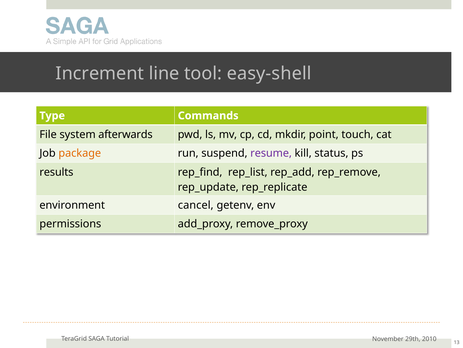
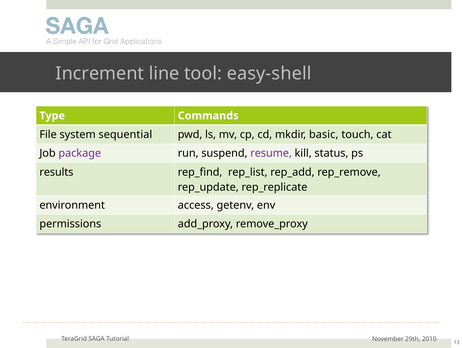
afterwards: afterwards -> sequential (125, 134)
point: point -> basic (324, 134)
package colour: orange -> purple (80, 153)
cancel: cancel -> access (196, 205)
